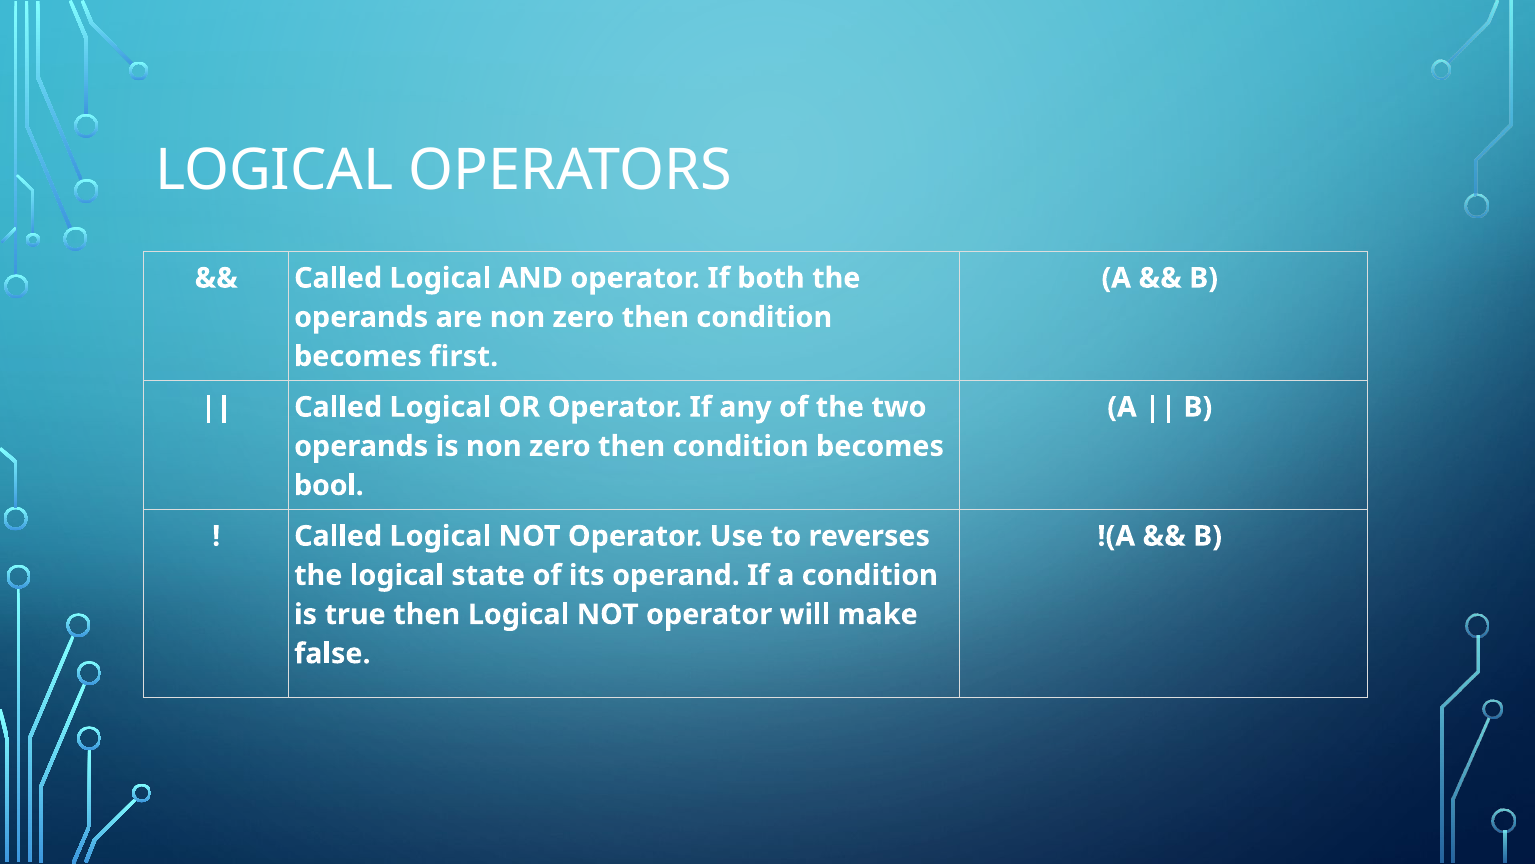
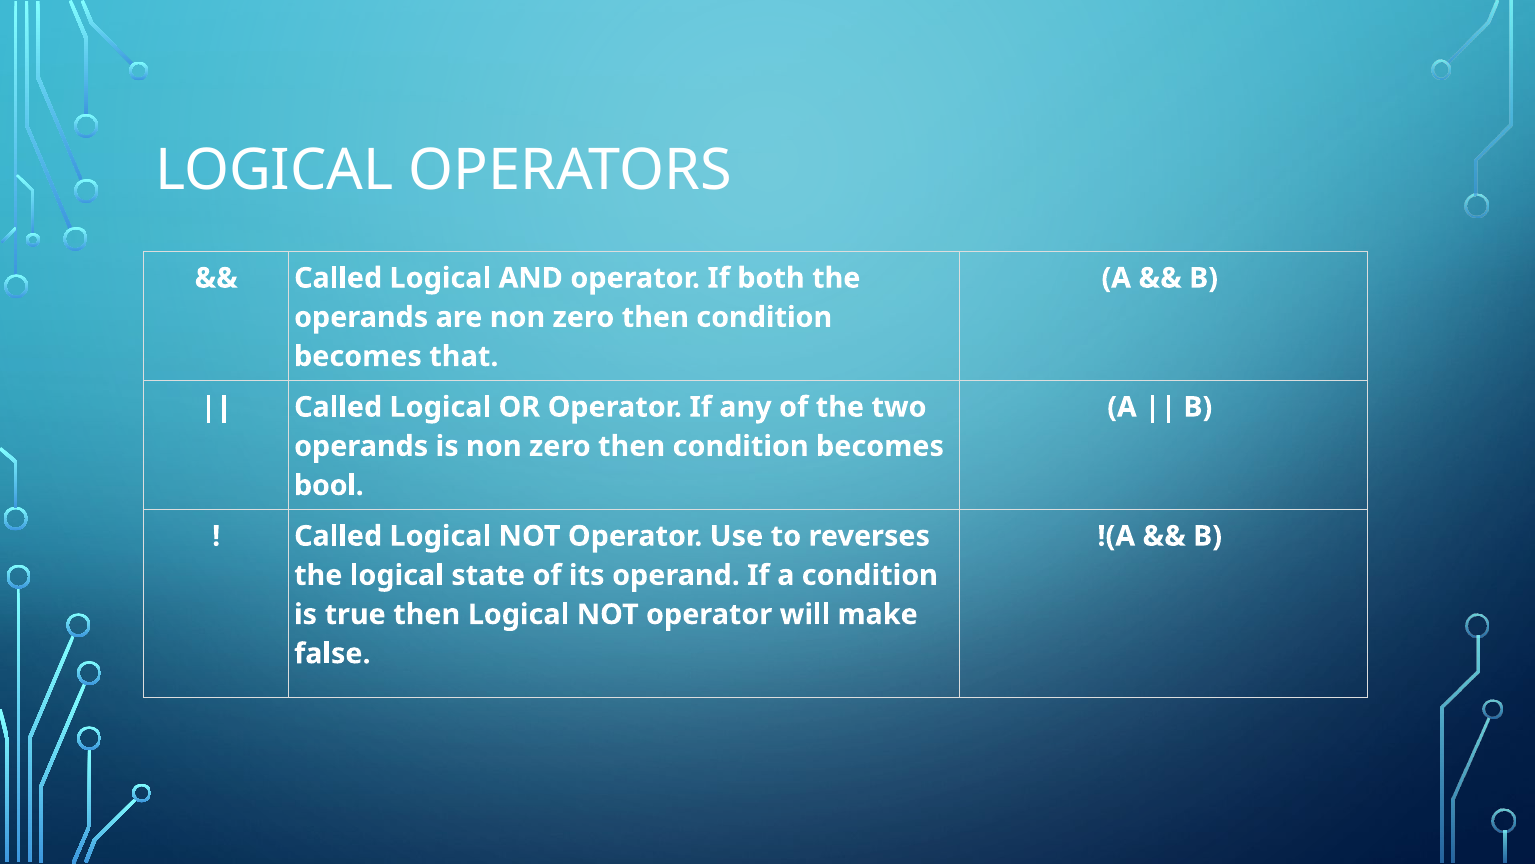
first: first -> that (464, 356)
